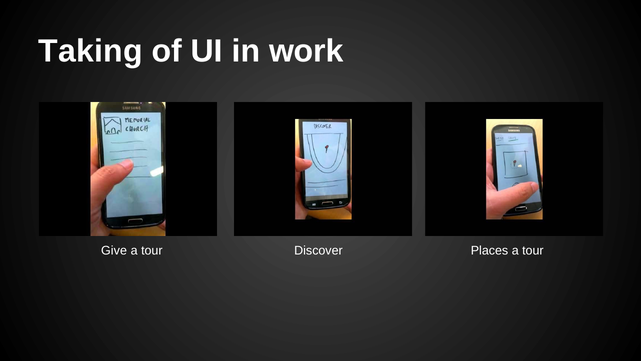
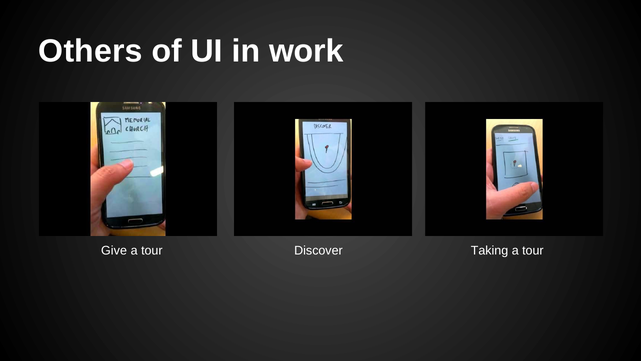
Taking: Taking -> Others (91, 51)
Places: Places -> Taking (490, 250)
